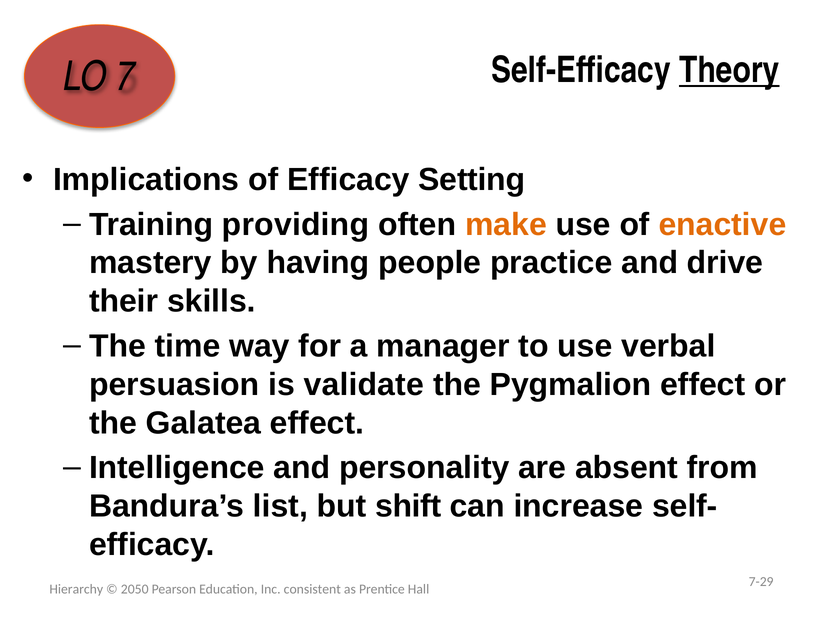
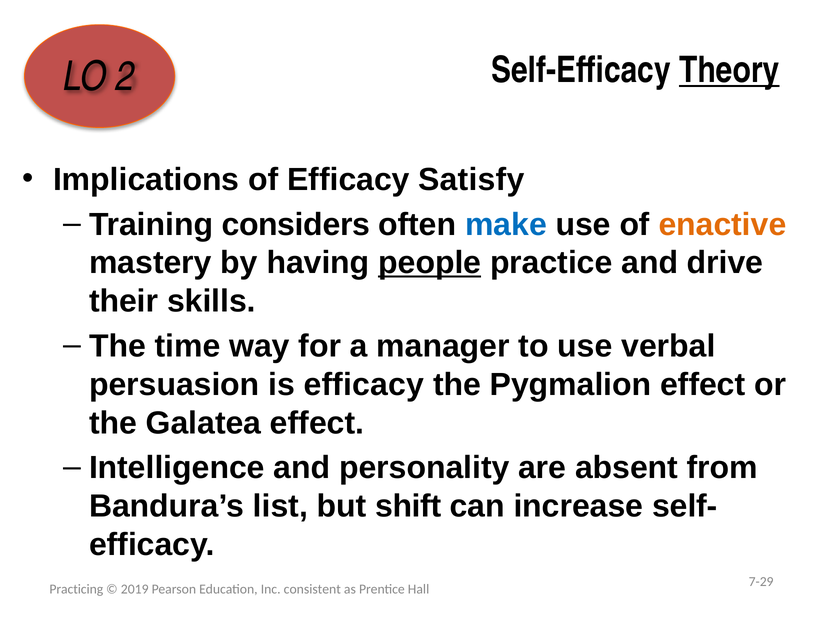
7: 7 -> 2 (125, 77)
Setting: Setting -> Satisfy (472, 180)
providing: providing -> considers (296, 225)
make colour: orange -> blue (506, 225)
people underline: none -> present (430, 263)
is validate: validate -> efficacy (364, 385)
Hierarchy: Hierarchy -> Practicing (76, 589)
2050: 2050 -> 2019 (135, 589)
